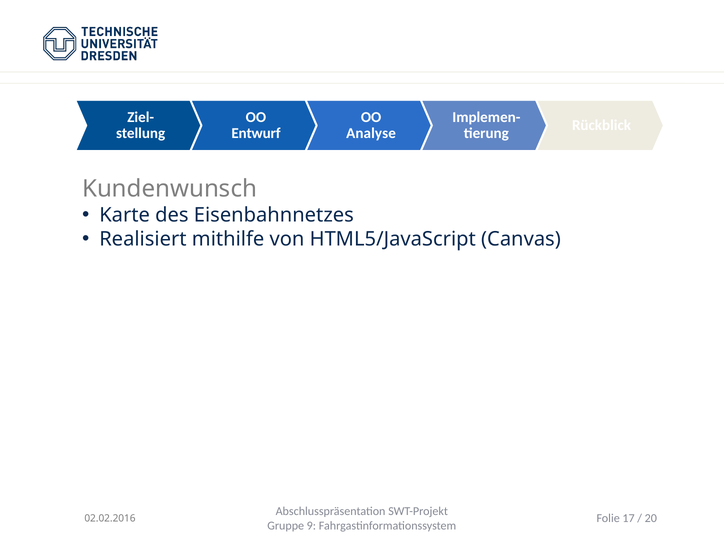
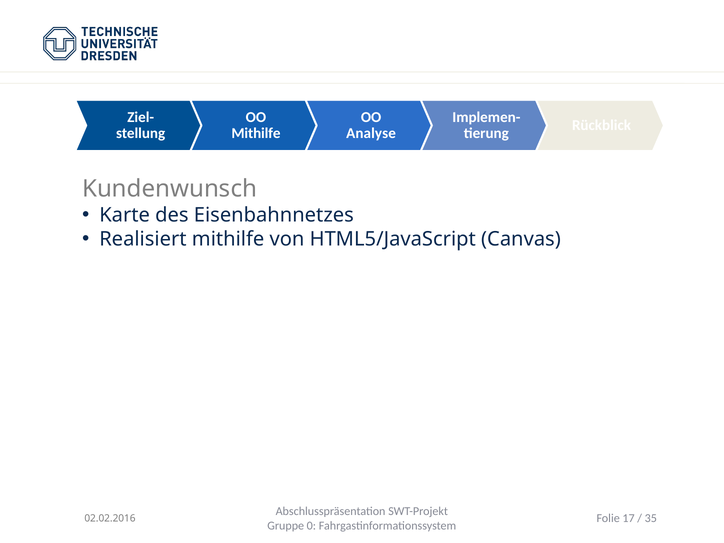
Entwurf: Entwurf -> Mithilfe (256, 133)
20: 20 -> 35 (651, 518)
9: 9 -> 0 (311, 526)
